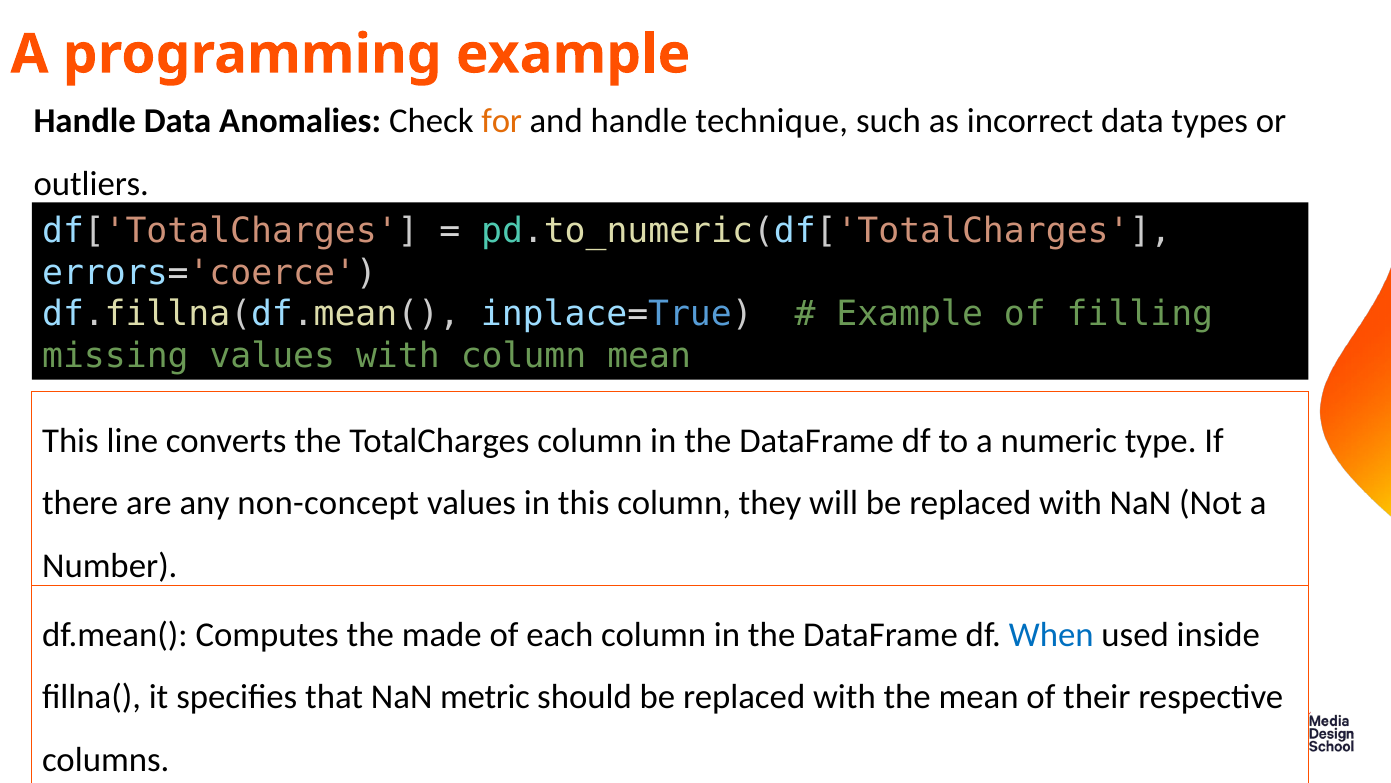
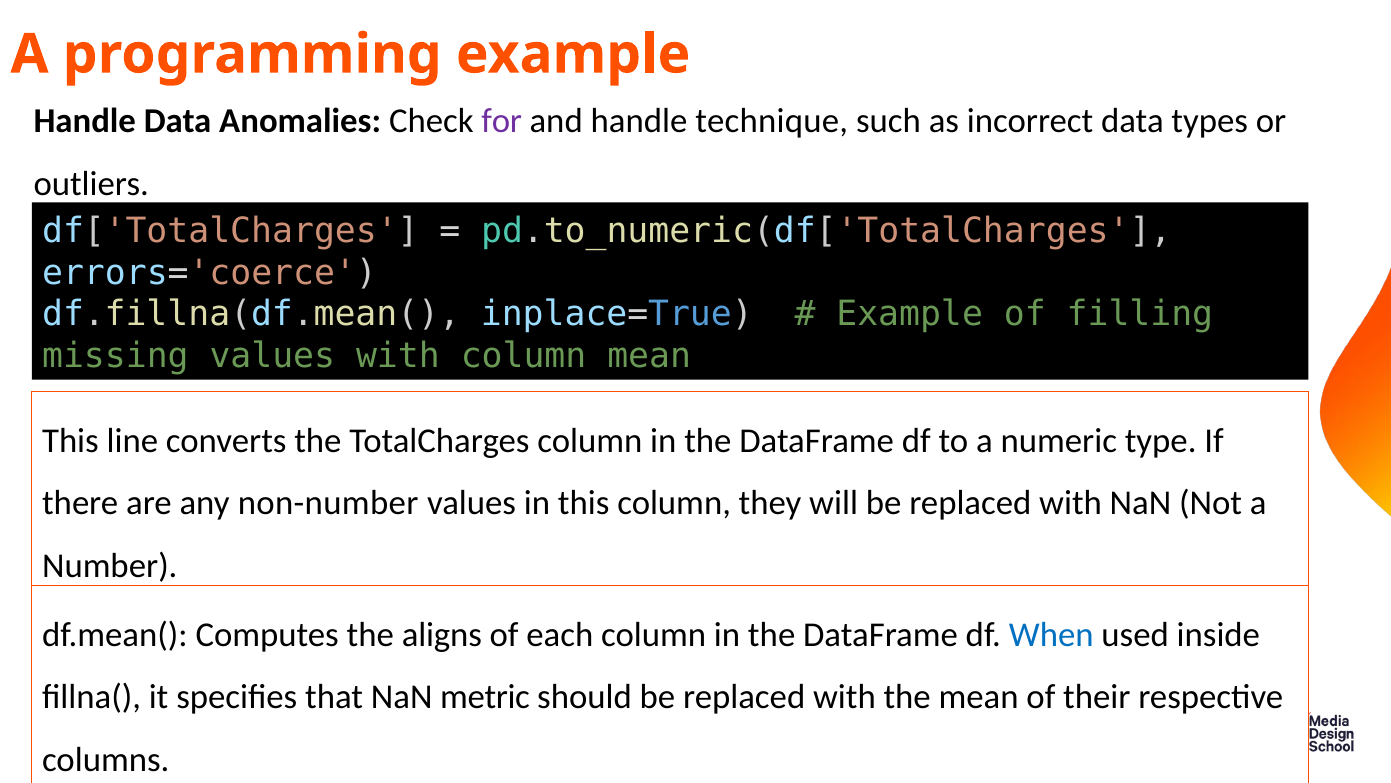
for colour: orange -> purple (502, 121)
non-concept: non-concept -> non-number (328, 503)
made: made -> aligns (442, 634)
